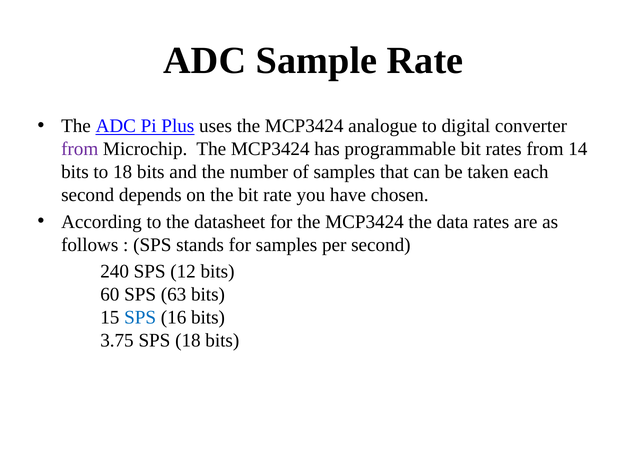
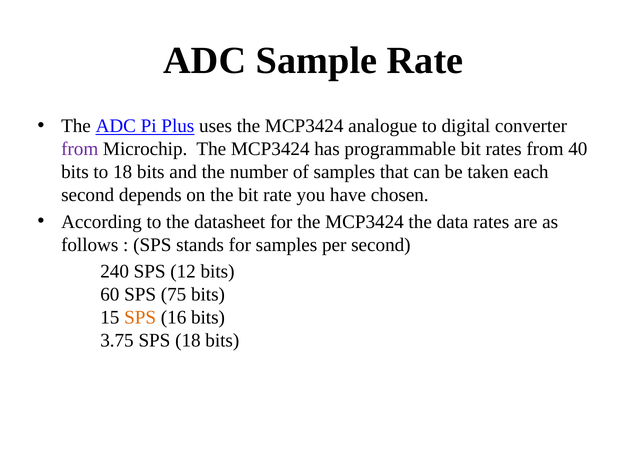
14: 14 -> 40 (578, 149)
63: 63 -> 75 (174, 294)
SPS colour: blue -> orange (140, 317)
